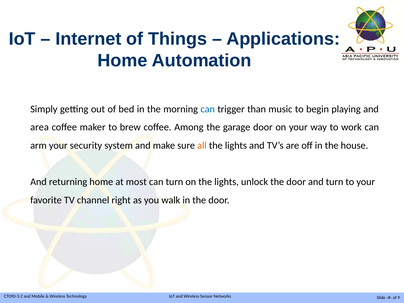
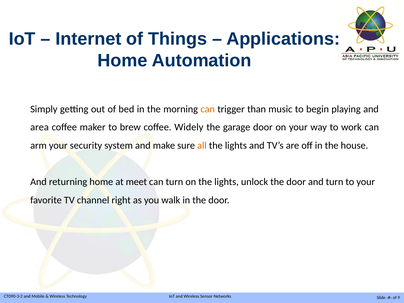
can colour: blue -> orange (208, 109)
Among: Among -> Widely (189, 127)
most: most -> meet (136, 182)
